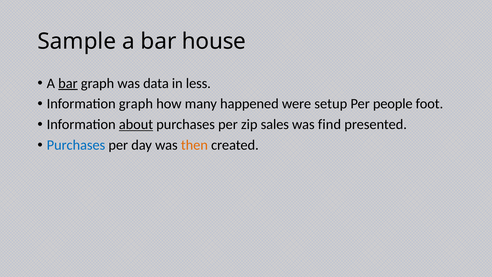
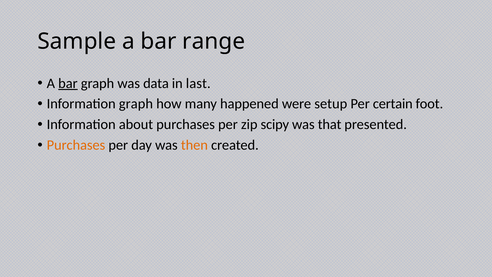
house: house -> range (214, 41)
less: less -> last (198, 83)
people: people -> certain (393, 104)
about underline: present -> none (136, 124)
sales: sales -> scipy (275, 124)
find: find -> that (330, 124)
Purchases colour: blue -> orange (76, 145)
